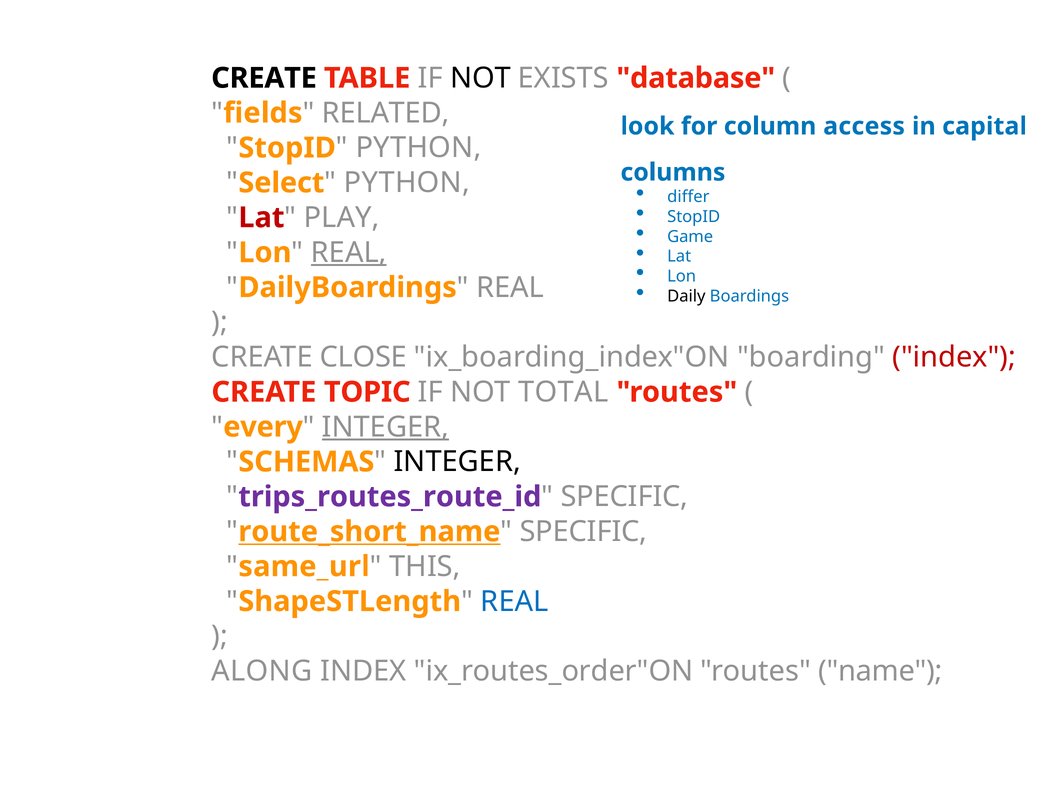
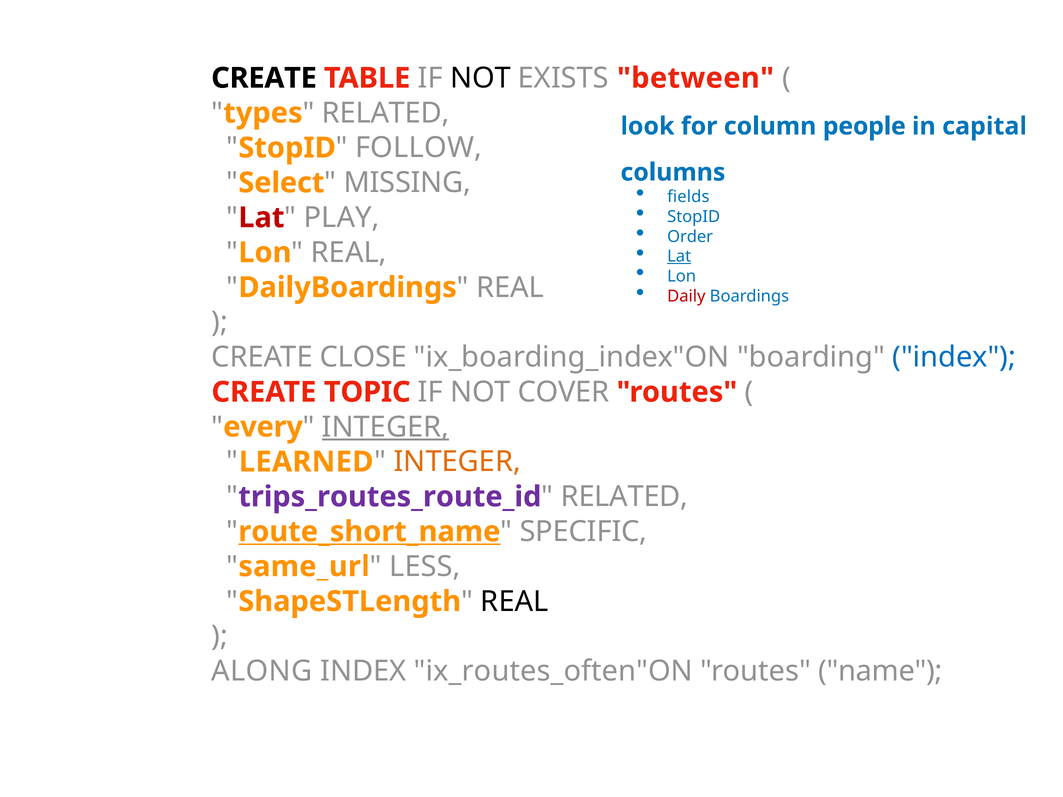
database: database -> between (695, 78)
fields: fields -> types (263, 113)
access: access -> people (864, 126)
PYTHON: PYTHON -> FOLLOW (419, 148)
PYTHON: PYTHON -> MISSING (407, 183)
differ: differ -> fields (688, 197)
Game: Game -> Order (690, 237)
Lat underline: none -> present (679, 257)
REAL underline: present -> none (349, 253)
Daily colour: black -> red (686, 296)
index colour: red -> blue (954, 357)
TOTAL: TOTAL -> COVER (564, 392)
SCHEMAS: SCHEMAS -> LEARNED (306, 462)
INTEGER colour: black -> orange (457, 462)
SPECIFIC: SPECIFIC -> RELATED (624, 497)
THIS: THIS -> LESS (425, 567)
REAL colour: blue -> black (514, 602)
ix_routes_order"ON: ix_routes_order"ON -> ix_routes_often"ON (553, 671)
